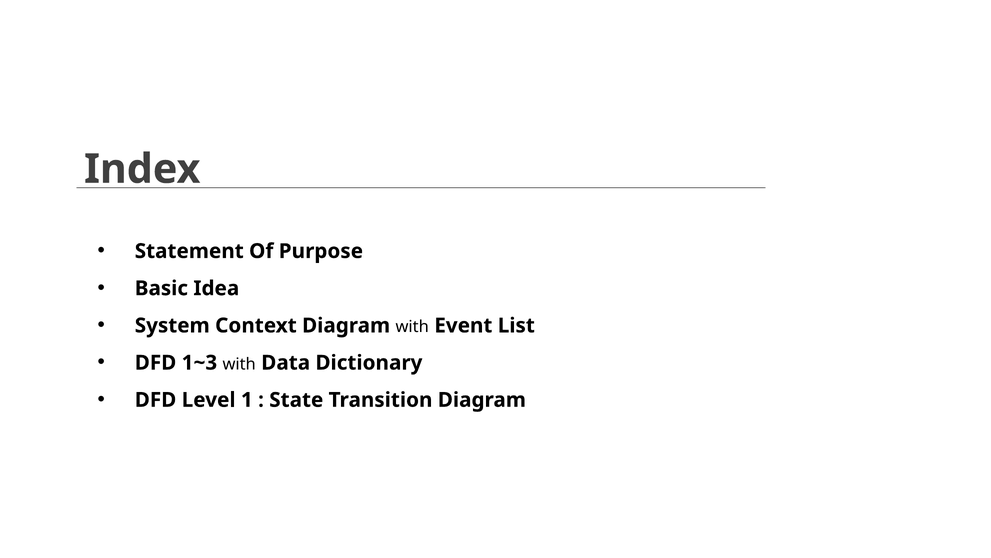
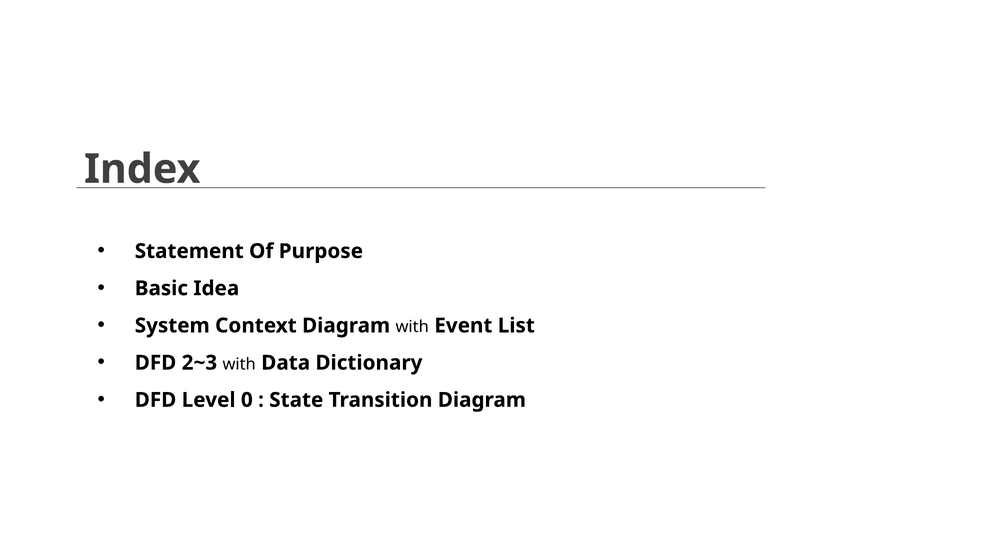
1~3: 1~3 -> 2~3 (199, 362)
1: 1 -> 0 (247, 400)
